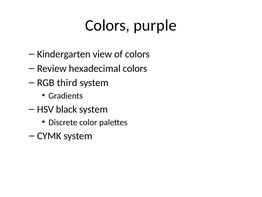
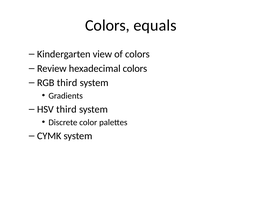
purple: purple -> equals (155, 25)
HSV black: black -> third (66, 109)
